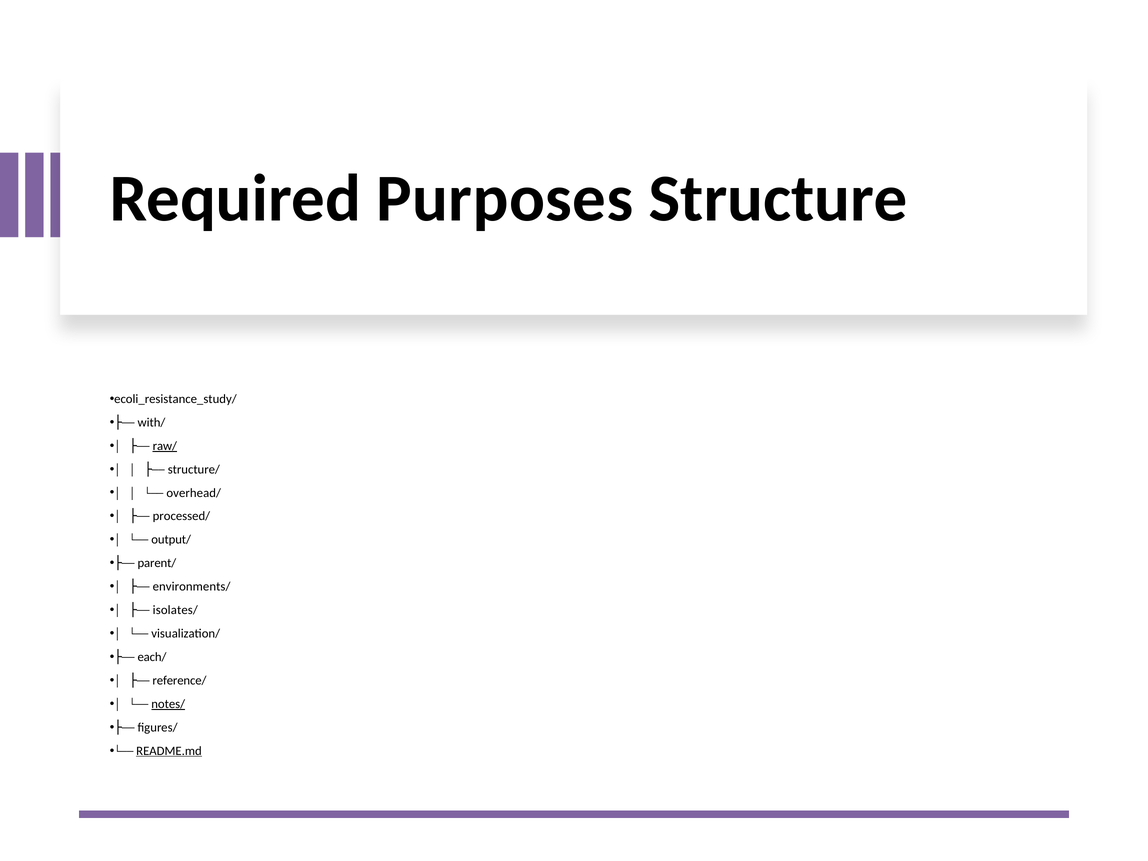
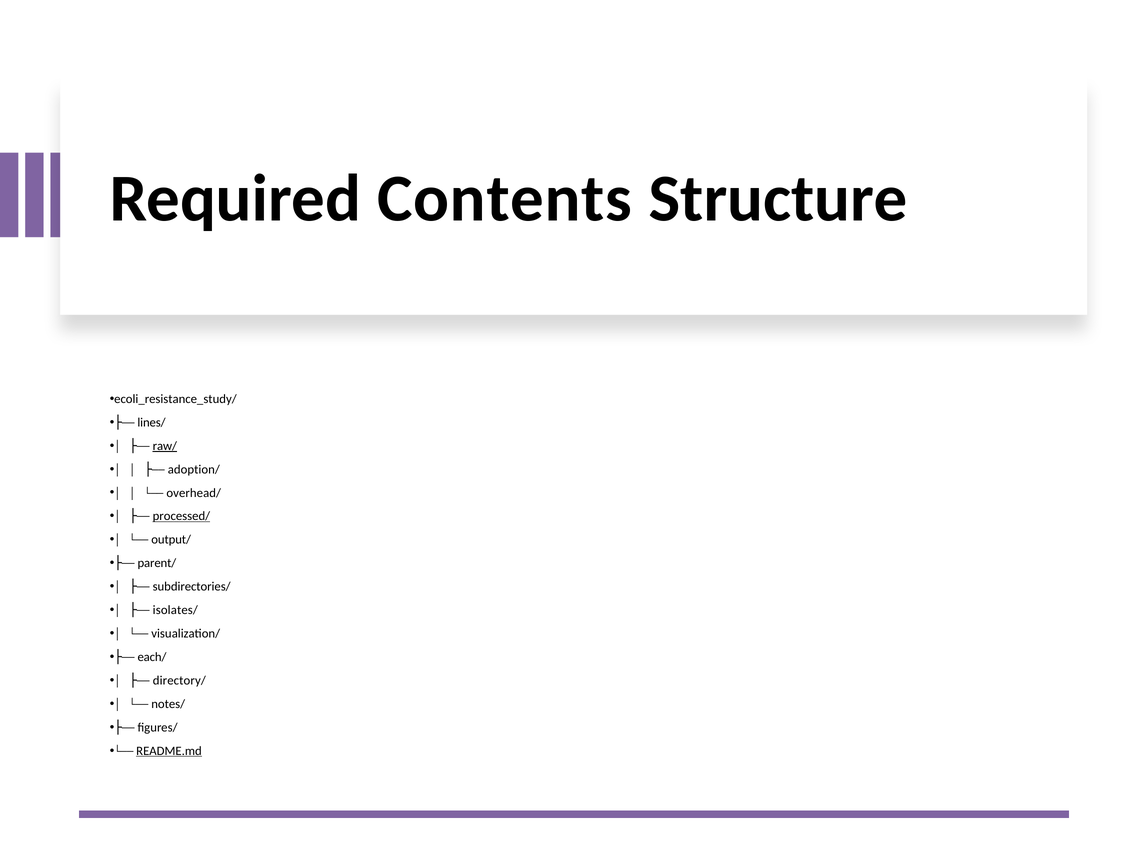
Purposes: Purposes -> Contents (505, 199)
with/: with/ -> lines/ (152, 422)
structure/: structure/ -> adoption/ (194, 469)
processed/ underline: none -> present (181, 516)
environments/: environments/ -> subdirectories/ (192, 587)
reference/: reference/ -> directory/ (179, 680)
notes/ underline: present -> none (168, 704)
